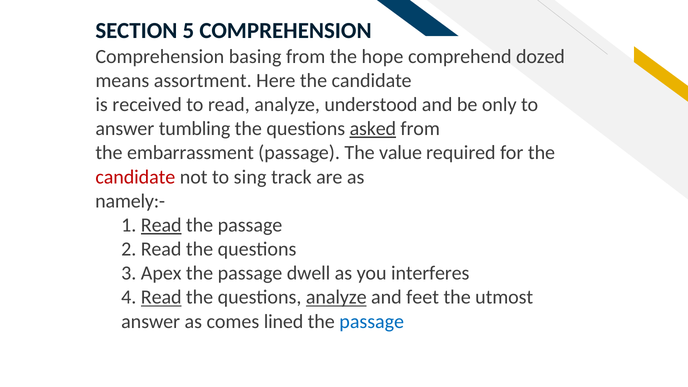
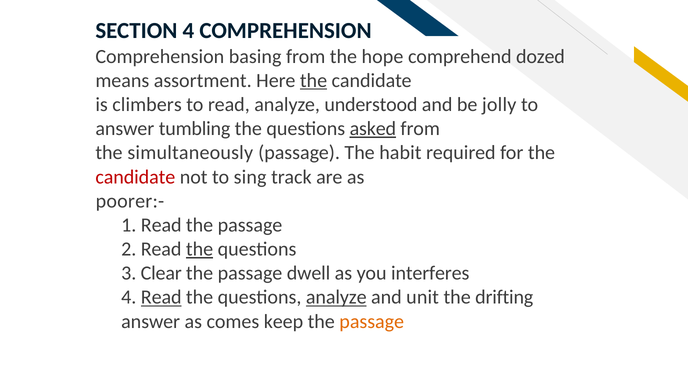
SECTION 5: 5 -> 4 (188, 31)
the underline: none -> present (314, 81)
received: received -> climbers (147, 105)
only: only -> jolly (499, 105)
embarrassment: embarrassment -> simultaneously (190, 153)
value: value -> habit (400, 153)
namely:-: namely:- -> poorer:- (130, 201)
Read underline: present -> none (161, 225)
the underline: none -> present (200, 249)
Apex: Apex -> Clear (161, 273)
feet: feet -> unit (423, 297)
utmost: utmost -> drifting (504, 297)
lined: lined -> keep (283, 321)
passage colour: blue -> orange (372, 321)
